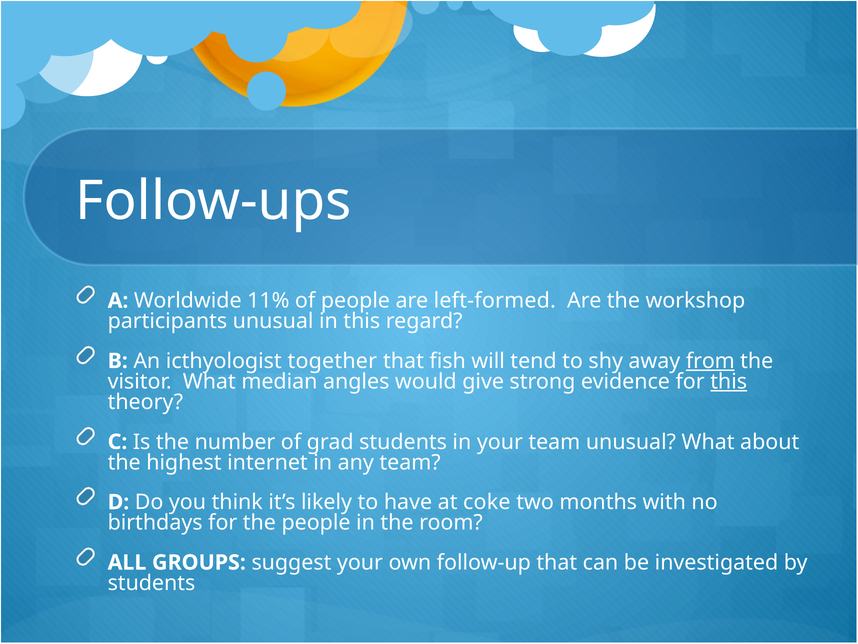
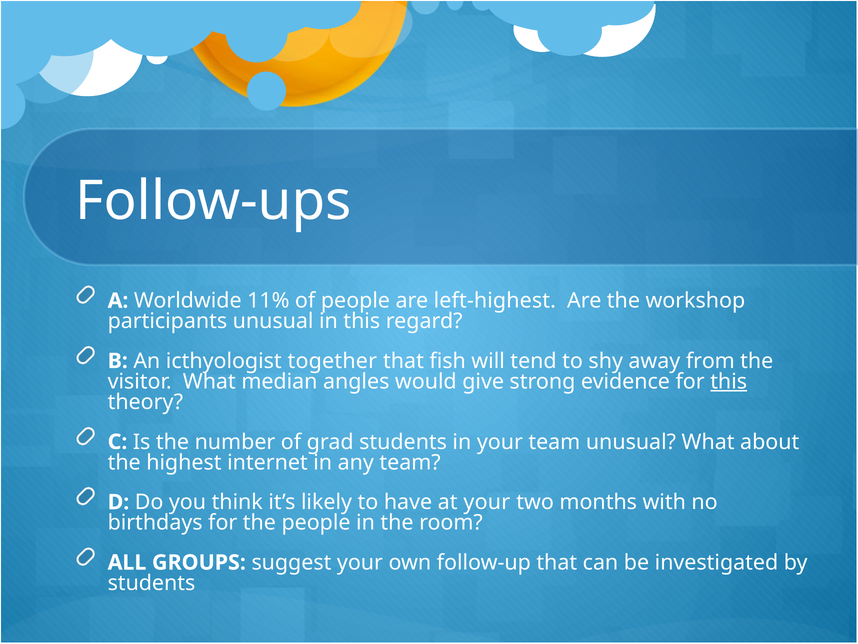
left-formed: left-formed -> left-highest (495, 300)
from underline: present -> none (710, 361)
at coke: coke -> your (487, 502)
